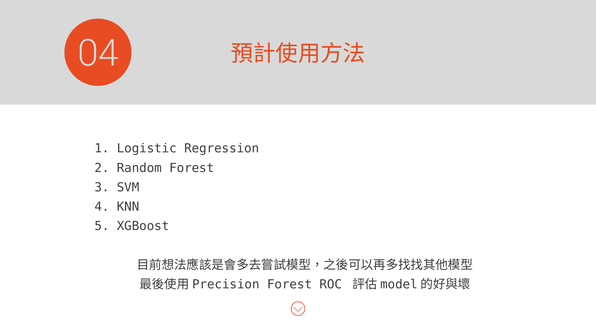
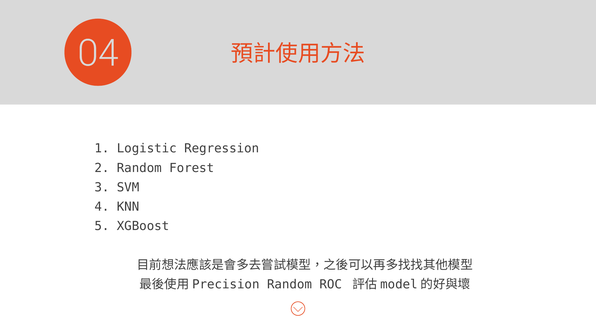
Forest: Forest -> Random (289, 284)
